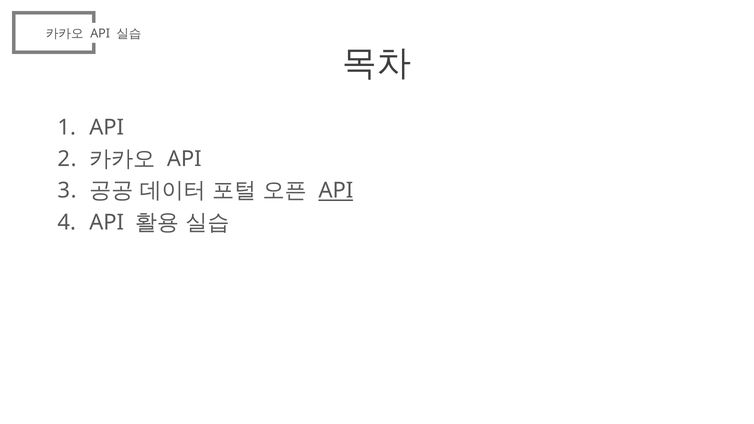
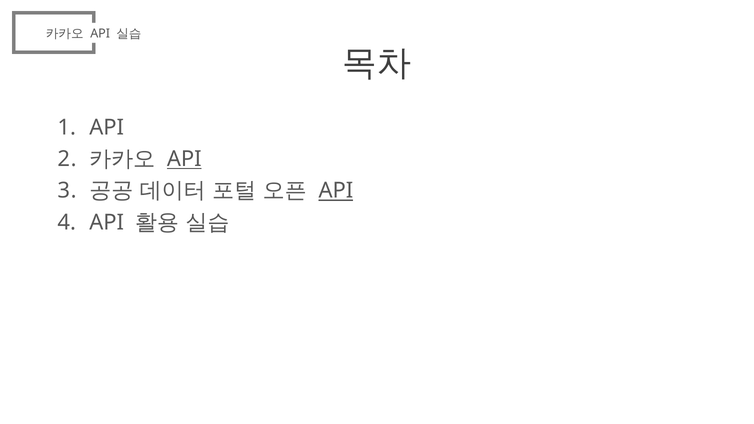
API underline: none -> present (184, 159)
